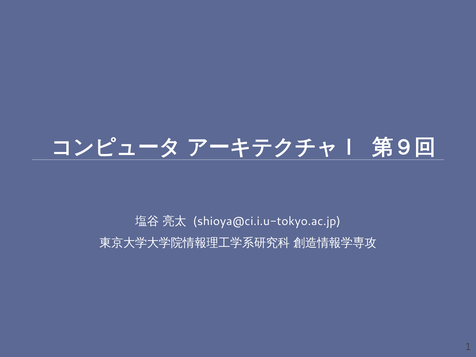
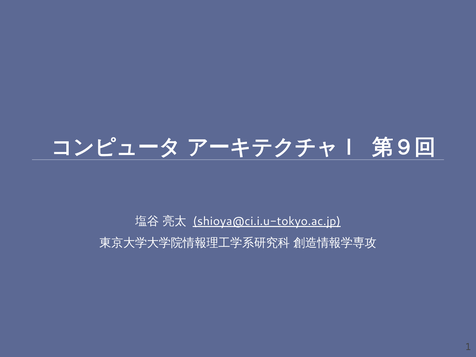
shioya@ci.i.u-tokyo.ac.jp underline: none -> present (267, 221)
